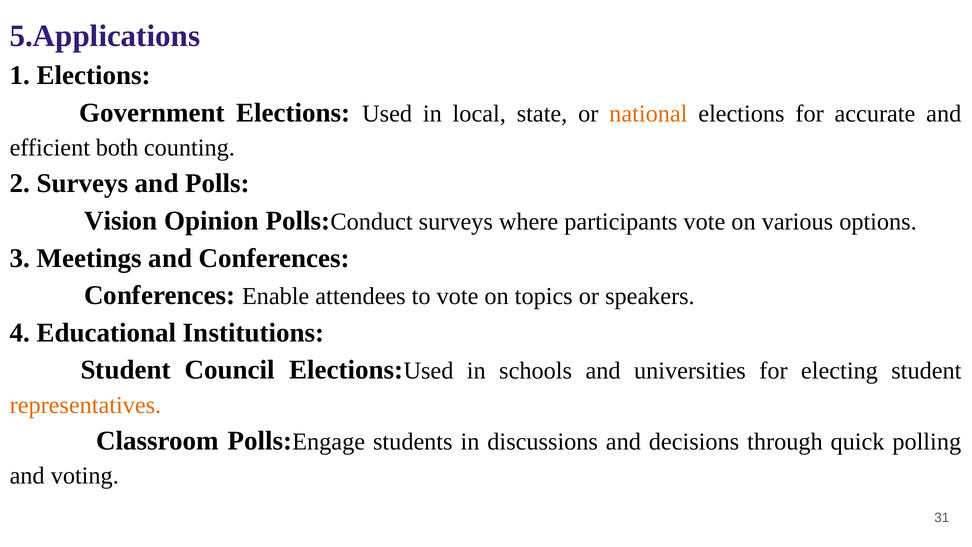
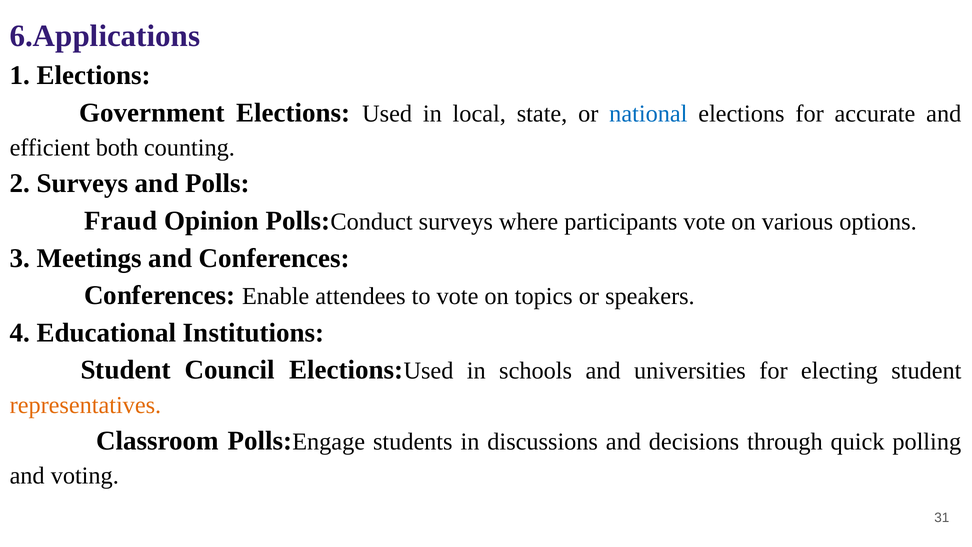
5.Applications: 5.Applications -> 6.Applications (105, 36)
national colour: orange -> blue (648, 114)
Vision: Vision -> Fraud (121, 221)
